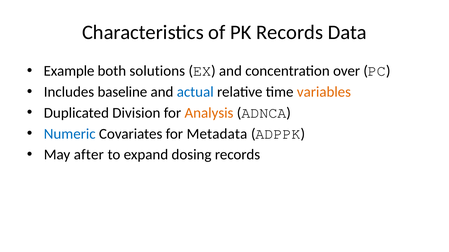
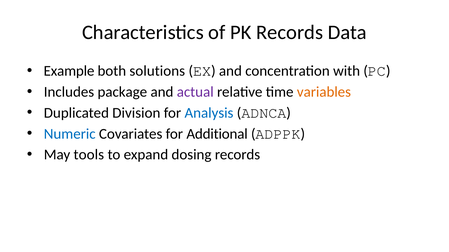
over: over -> with (347, 71)
baseline: baseline -> package (122, 92)
actual colour: blue -> purple (195, 92)
Analysis colour: orange -> blue (209, 113)
Metadata: Metadata -> Additional (217, 134)
after: after -> tools (89, 155)
